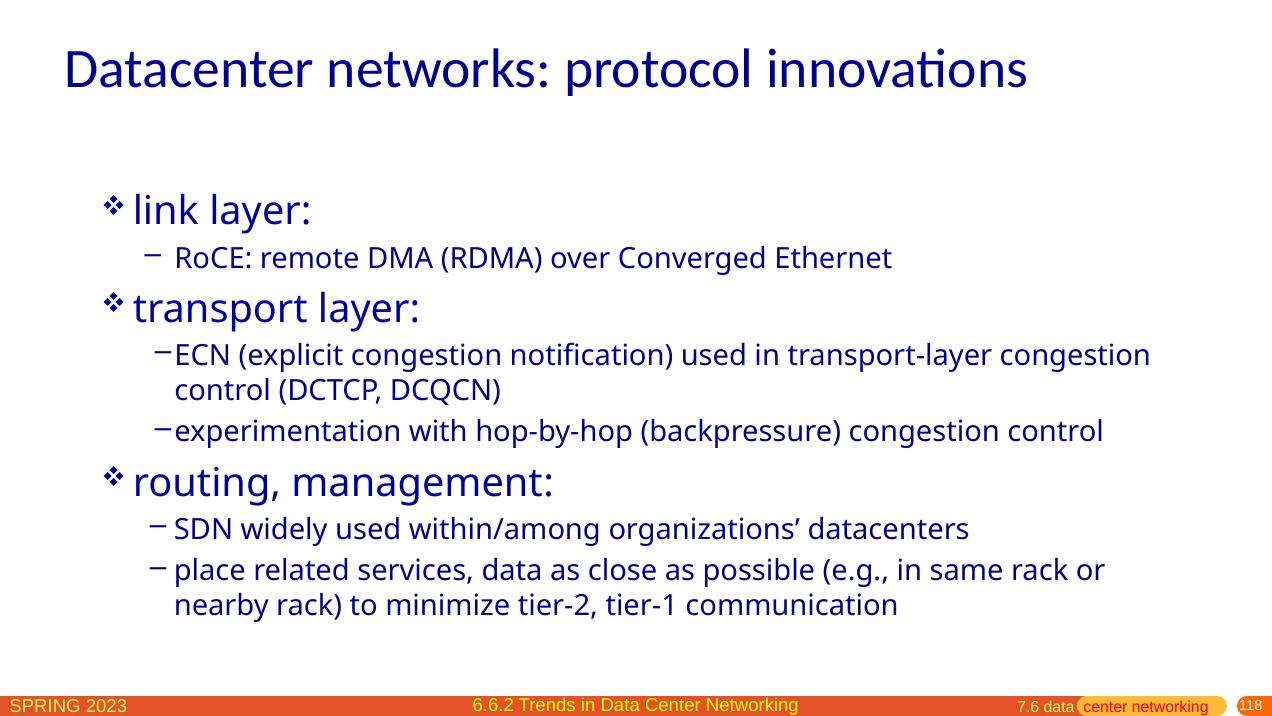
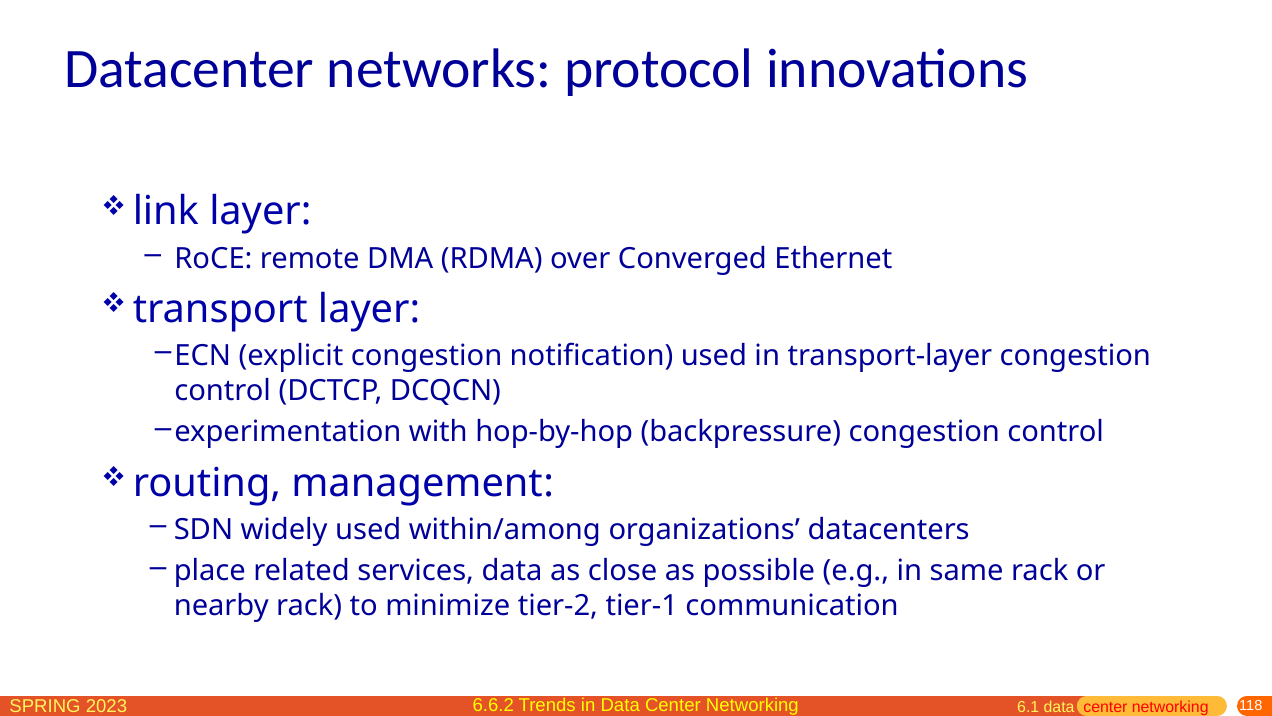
7.6: 7.6 -> 6.1 (1028, 706)
